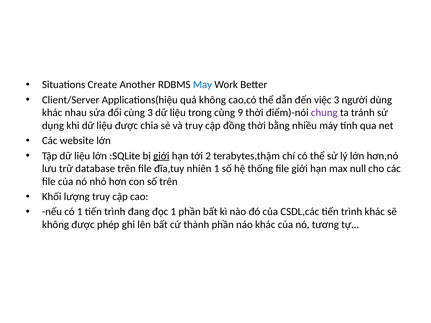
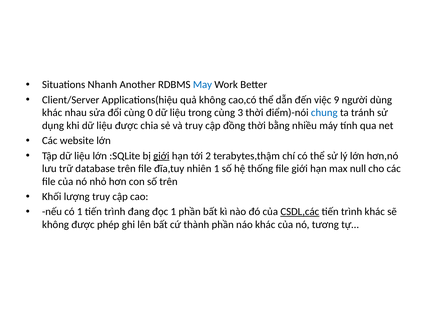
Create: Create -> Nhanh (102, 85)
việc 3: 3 -> 9 (337, 100)
cùng 3: 3 -> 0 (150, 113)
9: 9 -> 3 (240, 113)
chung colour: purple -> blue (324, 113)
CSDL,các underline: none -> present (300, 212)
